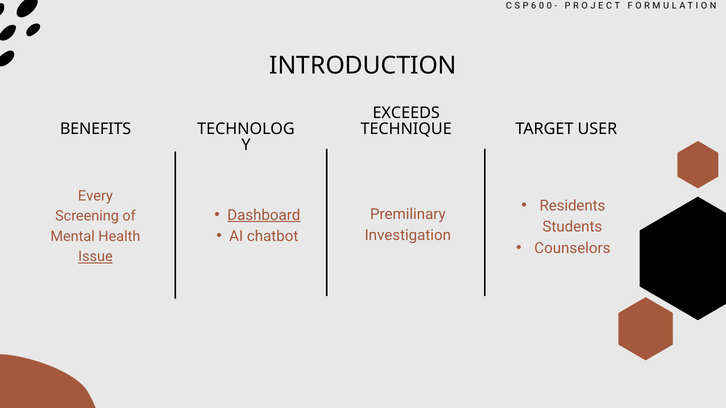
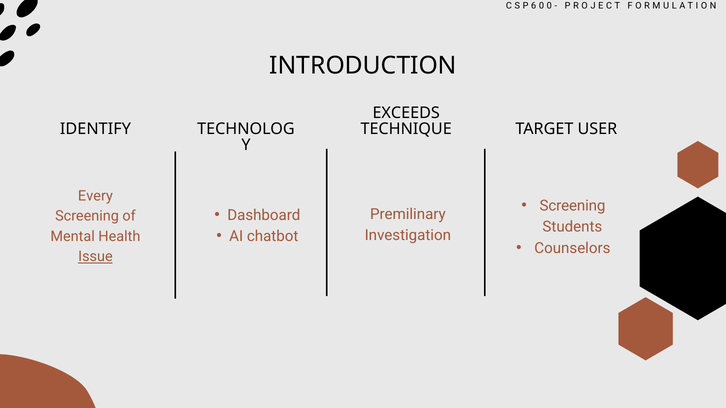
BENEFITS: BENEFITS -> IDENTIFY (95, 129)
Residents: Residents -> Screening (572, 206)
Dashboard underline: present -> none (264, 215)
